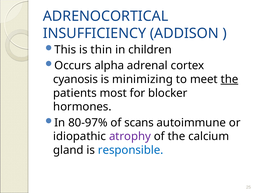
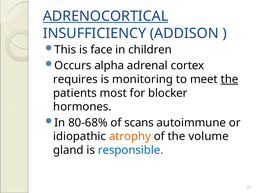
ADRENOCORTICAL underline: none -> present (106, 16)
thin: thin -> face (101, 50)
cyanosis: cyanosis -> requires (75, 79)
minimizing: minimizing -> monitoring (143, 79)
80-97%: 80-97% -> 80-68% (88, 122)
atrophy colour: purple -> orange (130, 136)
calcium: calcium -> volume (209, 136)
